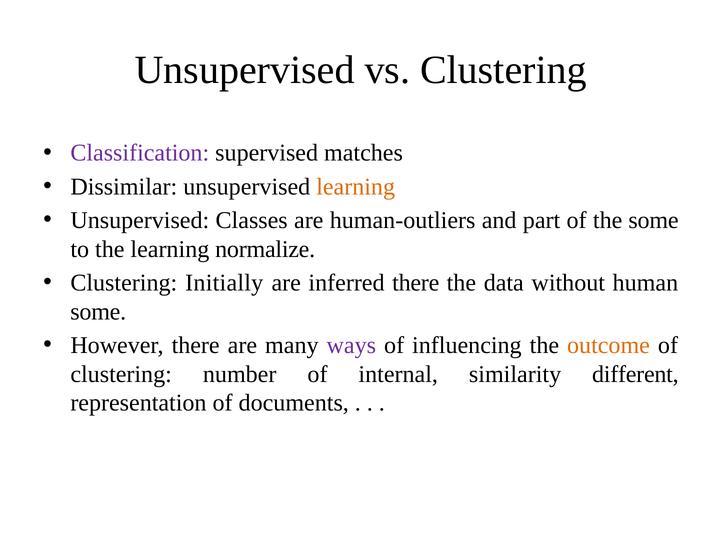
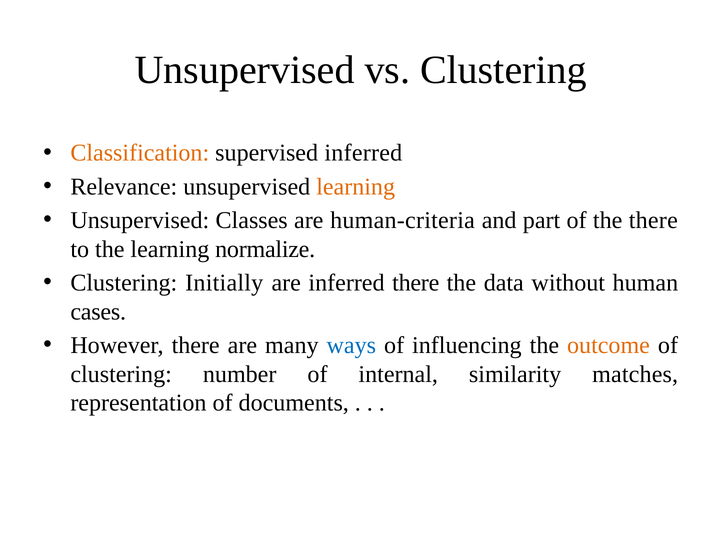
Classification colour: purple -> orange (140, 153)
supervised matches: matches -> inferred (363, 153)
Dissimilar: Dissimilar -> Relevance (124, 187)
human-outliers: human-outliers -> human-criteria (402, 220)
the some: some -> there (653, 220)
some: some -> cases (98, 312)
ways colour: purple -> blue (351, 346)
different: different -> matches (635, 374)
